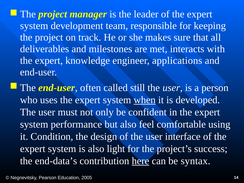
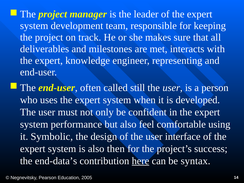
applications: applications -> representing (177, 61)
when underline: present -> none (145, 100)
Condition: Condition -> Symbolic (52, 137)
light: light -> then (116, 149)
